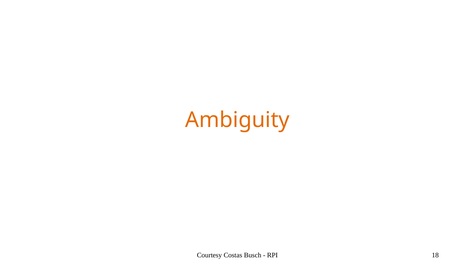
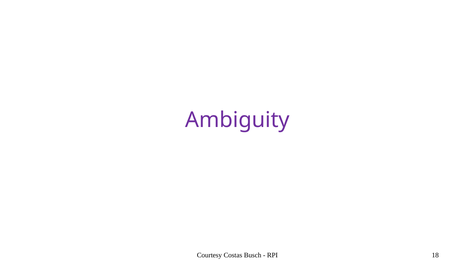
Ambiguity colour: orange -> purple (237, 120)
